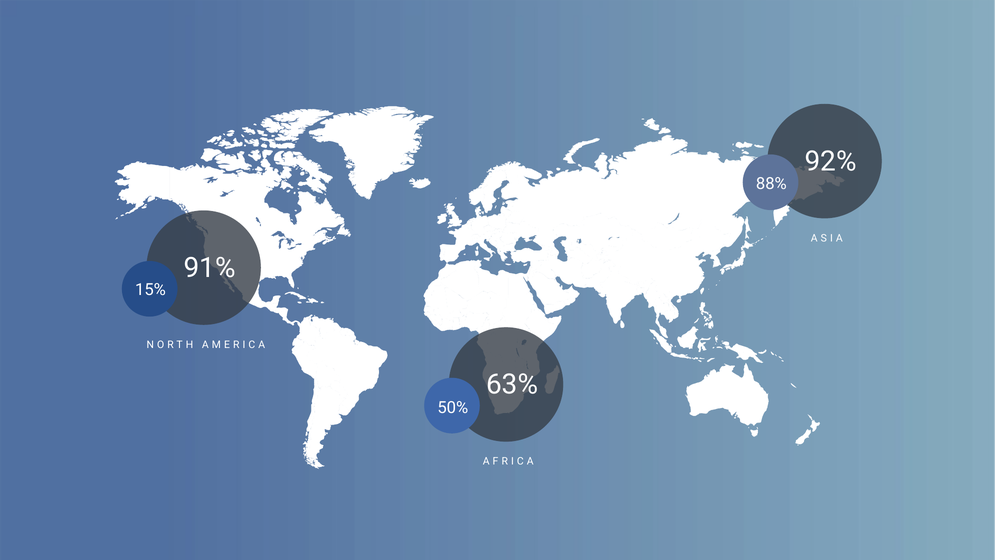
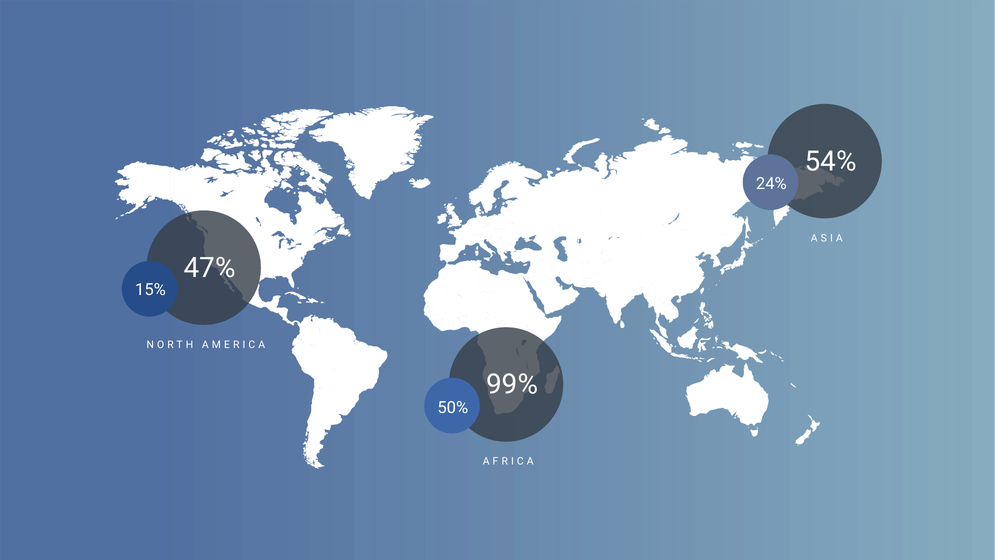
92%: 92% -> 54% (831, 161)
88%: 88% -> 24% (771, 184)
91%: 91% -> 47% (210, 268)
63%: 63% -> 99% (512, 385)
